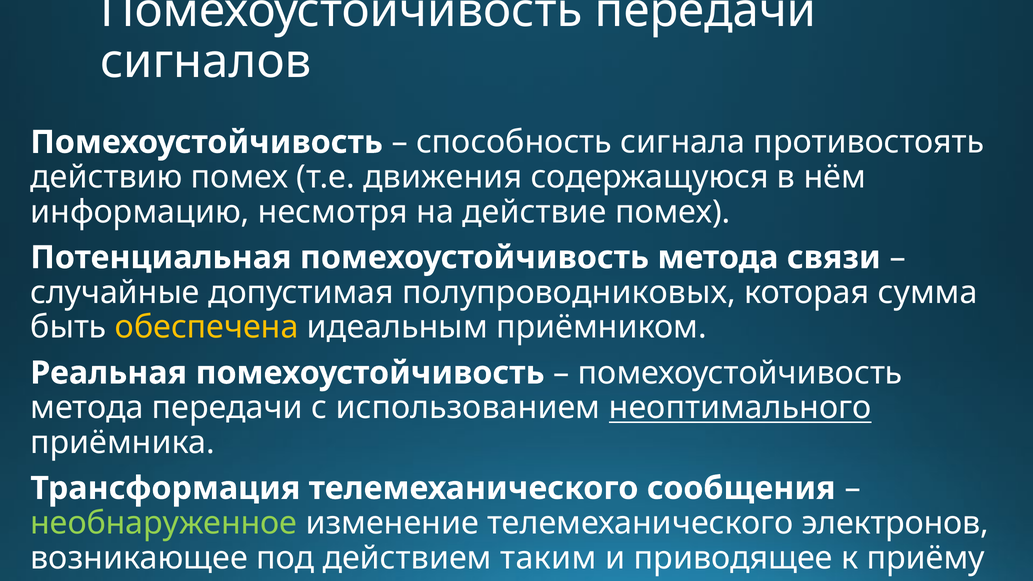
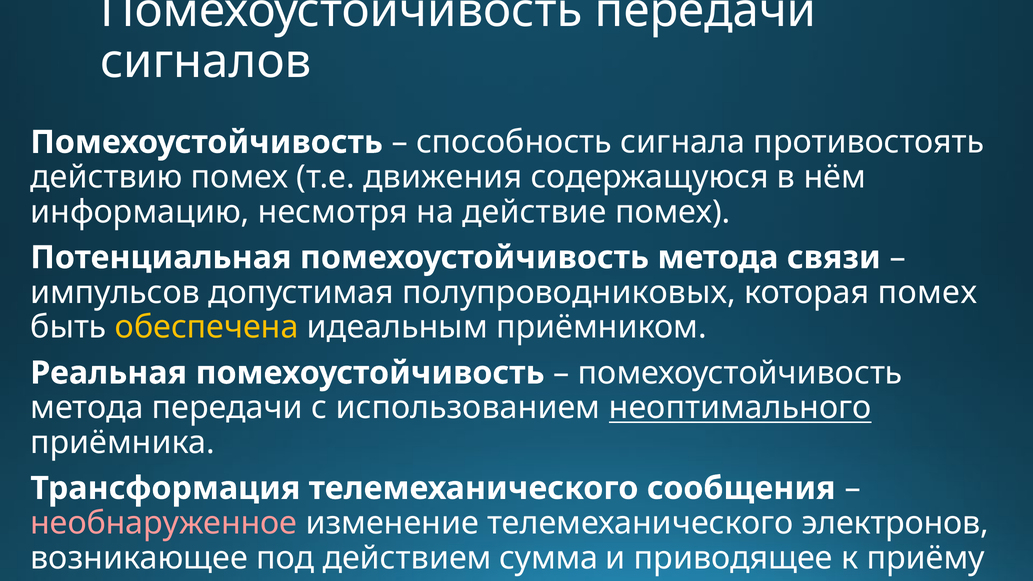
случайные: случайные -> импульсов (115, 292)
которая сумма: сумма -> помех (927, 292)
необнаруженное colour: light green -> pink (164, 523)
таким: таким -> сумма (549, 558)
